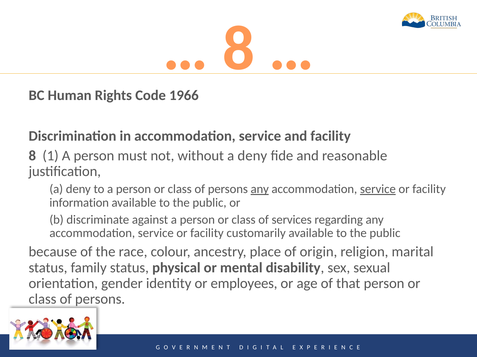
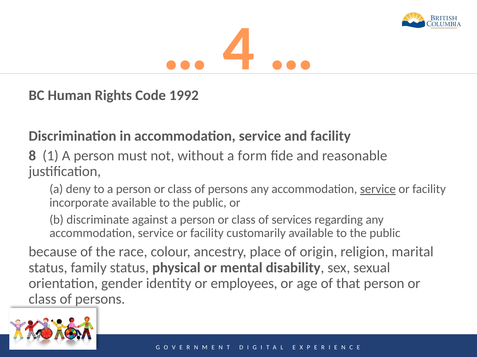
8: 8 -> 4 (238, 49)
1966: 1966 -> 1992 (184, 96)
without a deny: deny -> form (252, 156)
any underline: present -> none (260, 190)
information: information -> incorporate (79, 203)
